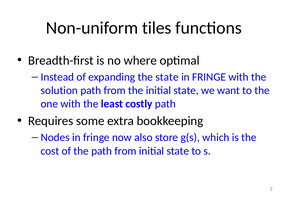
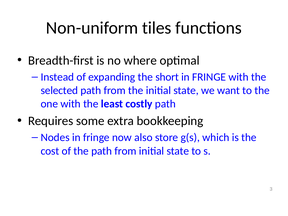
the state: state -> short (167, 77)
solution: solution -> selected (59, 90)
